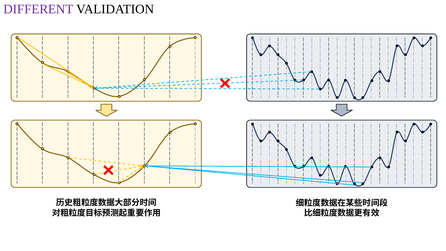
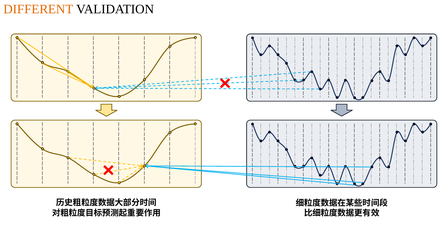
DIFFERENT colour: purple -> orange (38, 9)
